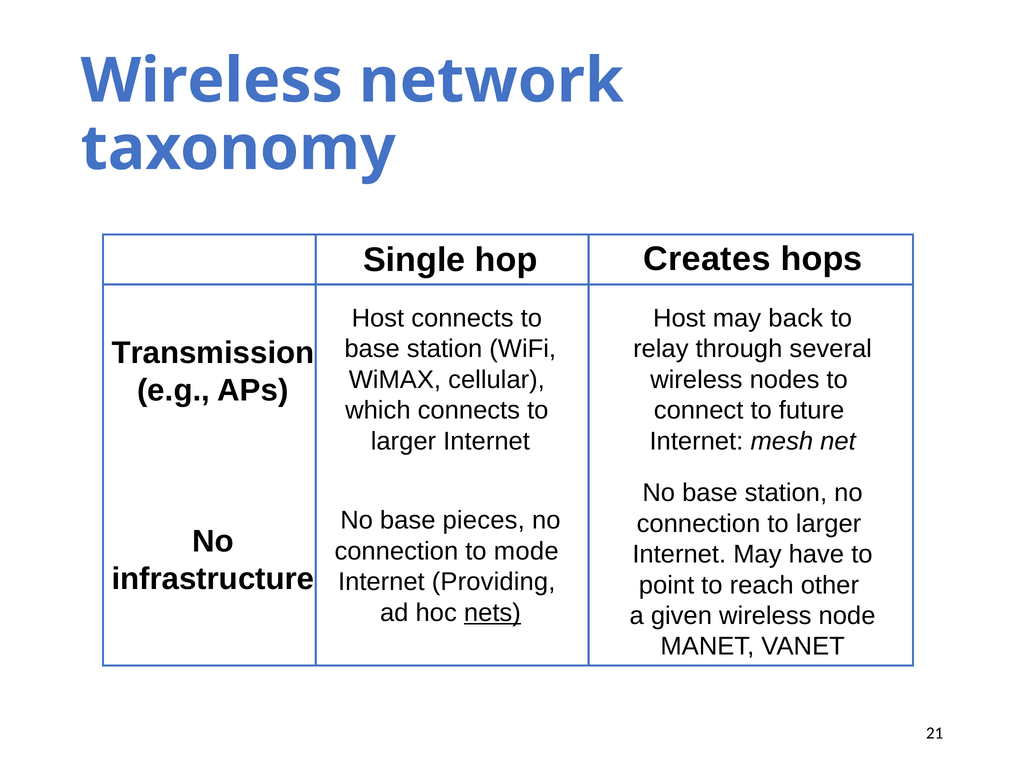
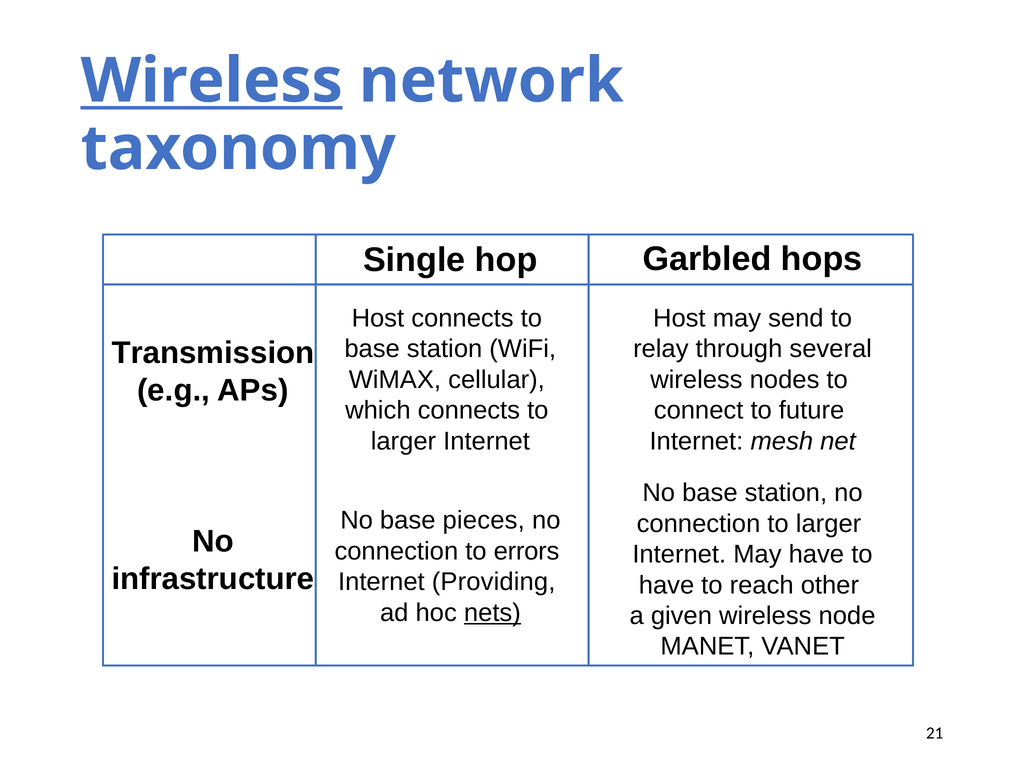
Wireless underline: none -> present (212, 81)
Creates: Creates -> Garbled (707, 259)
back: back -> send (796, 318)
mode: mode -> errors (526, 551)
point: point -> have (667, 585)
